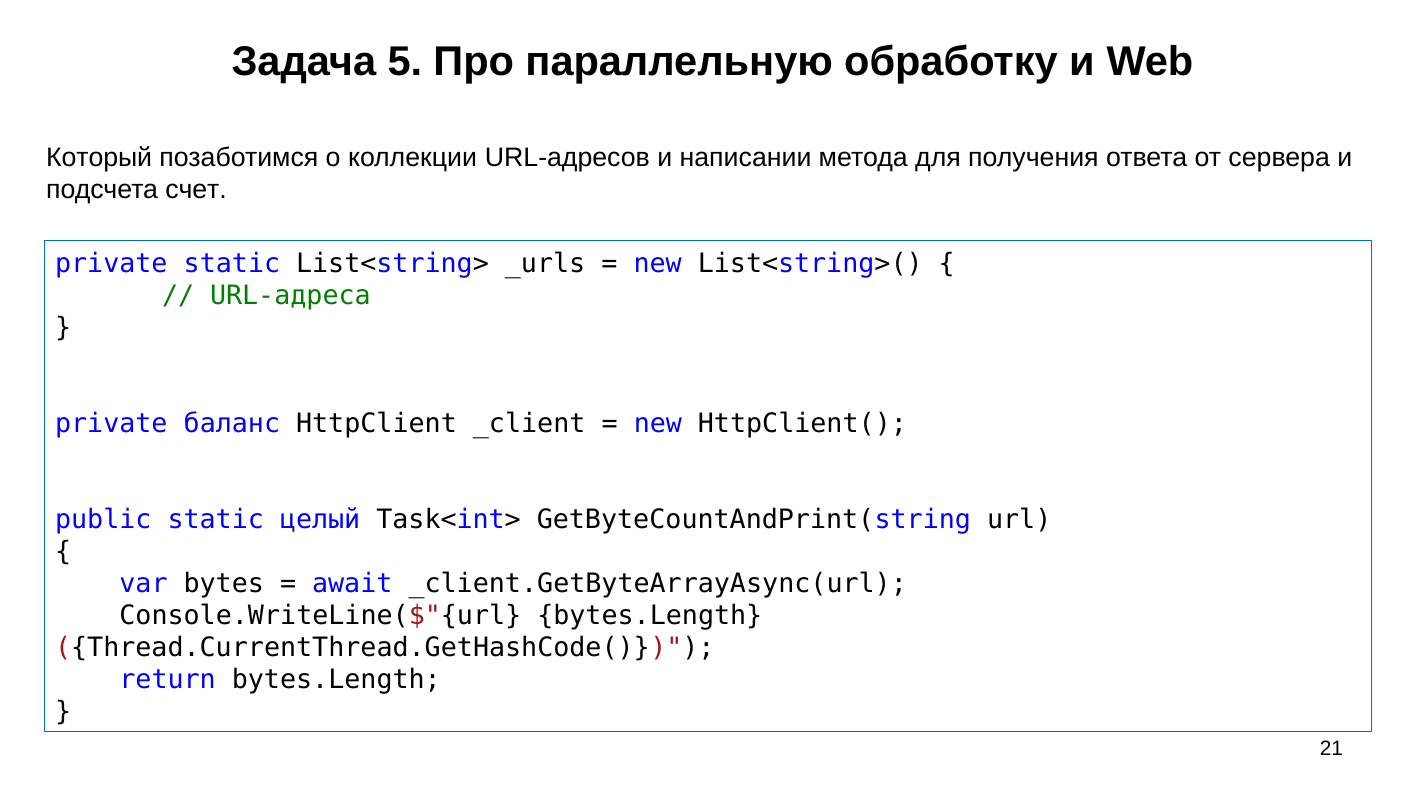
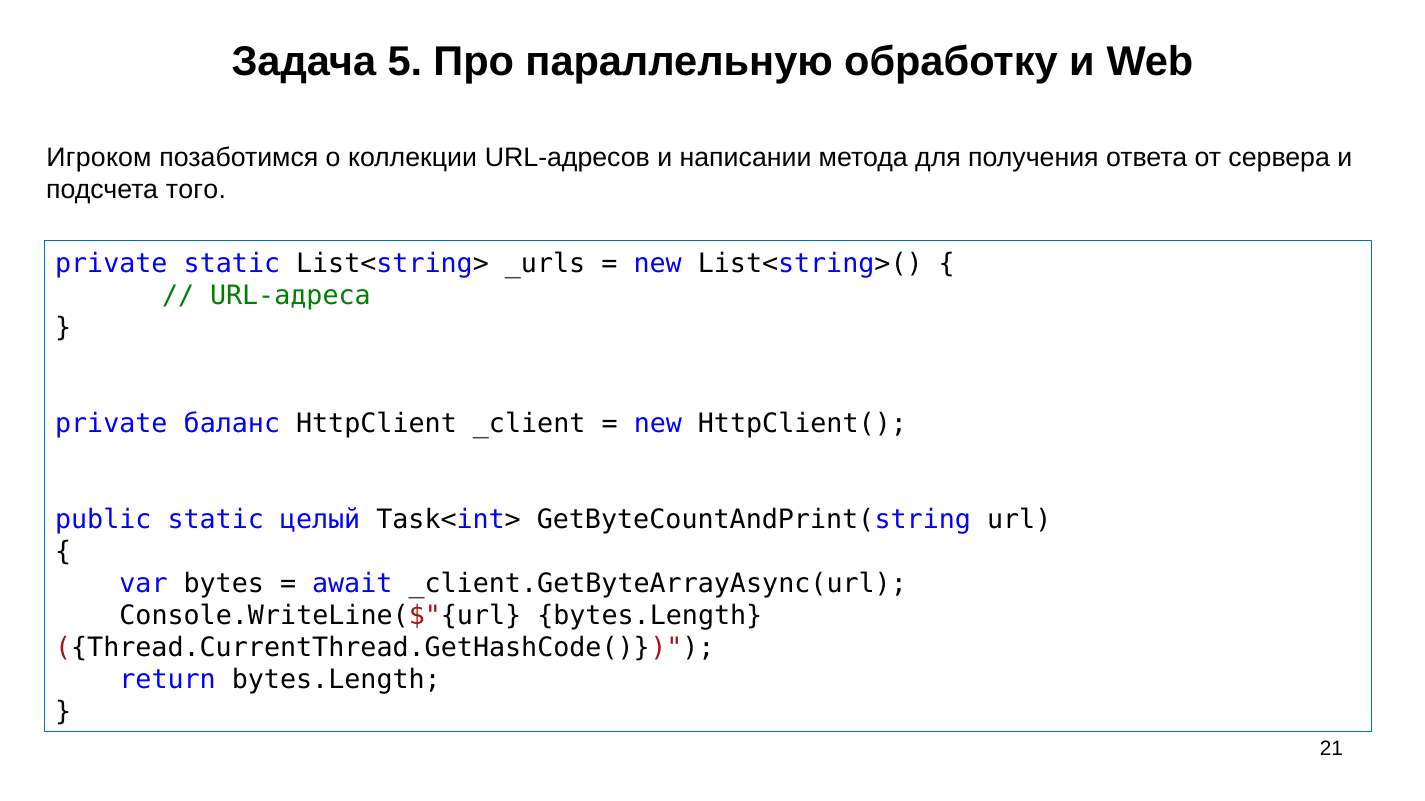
Который: Который -> Игроком (99, 158)
счет: счет -> того (196, 190)
